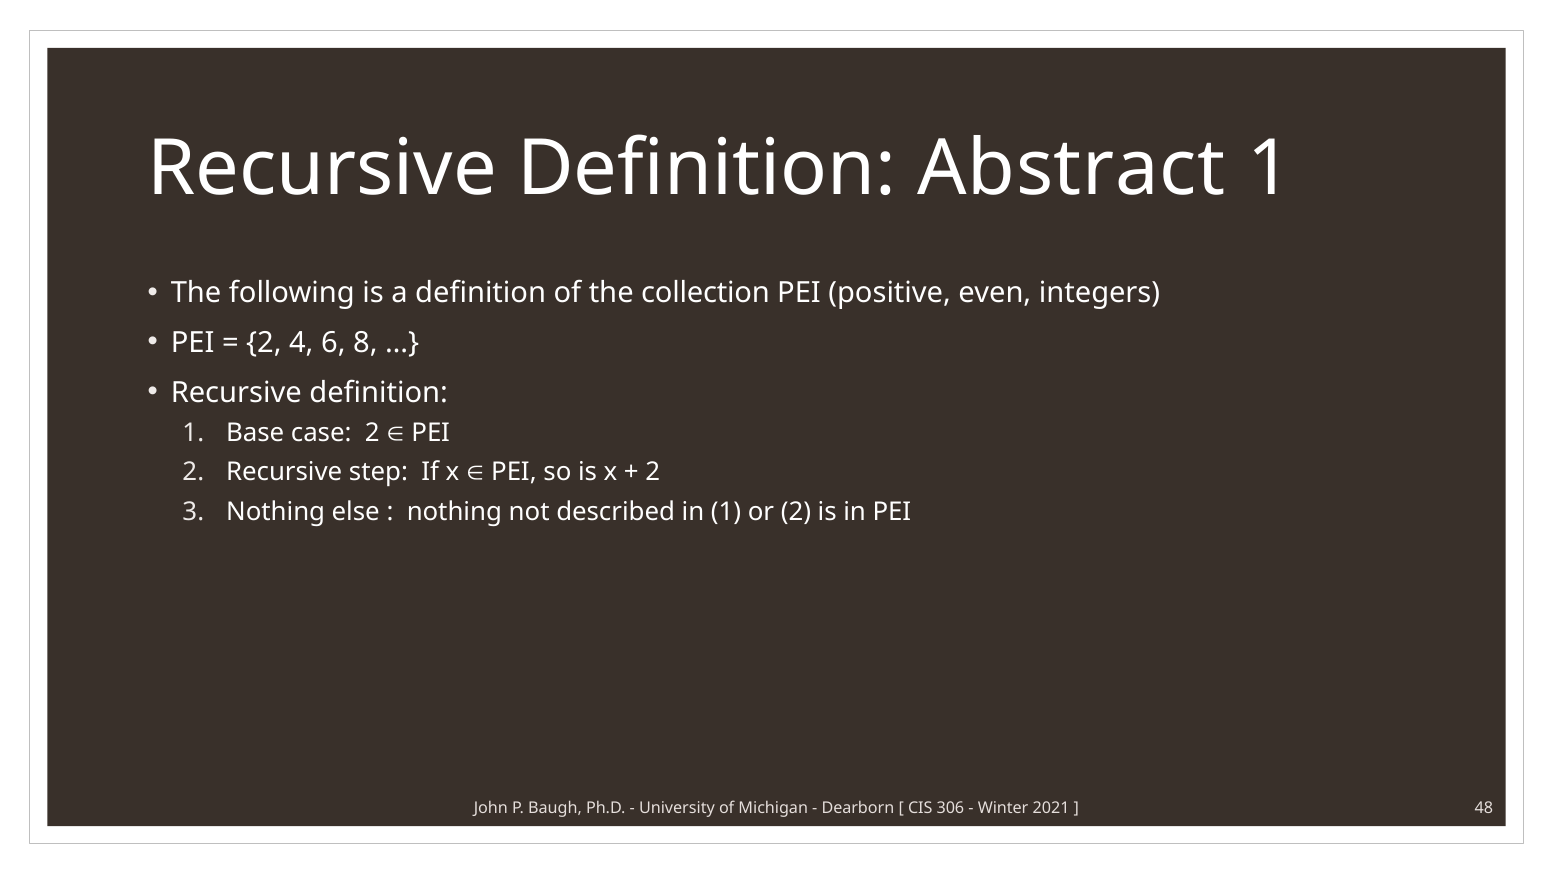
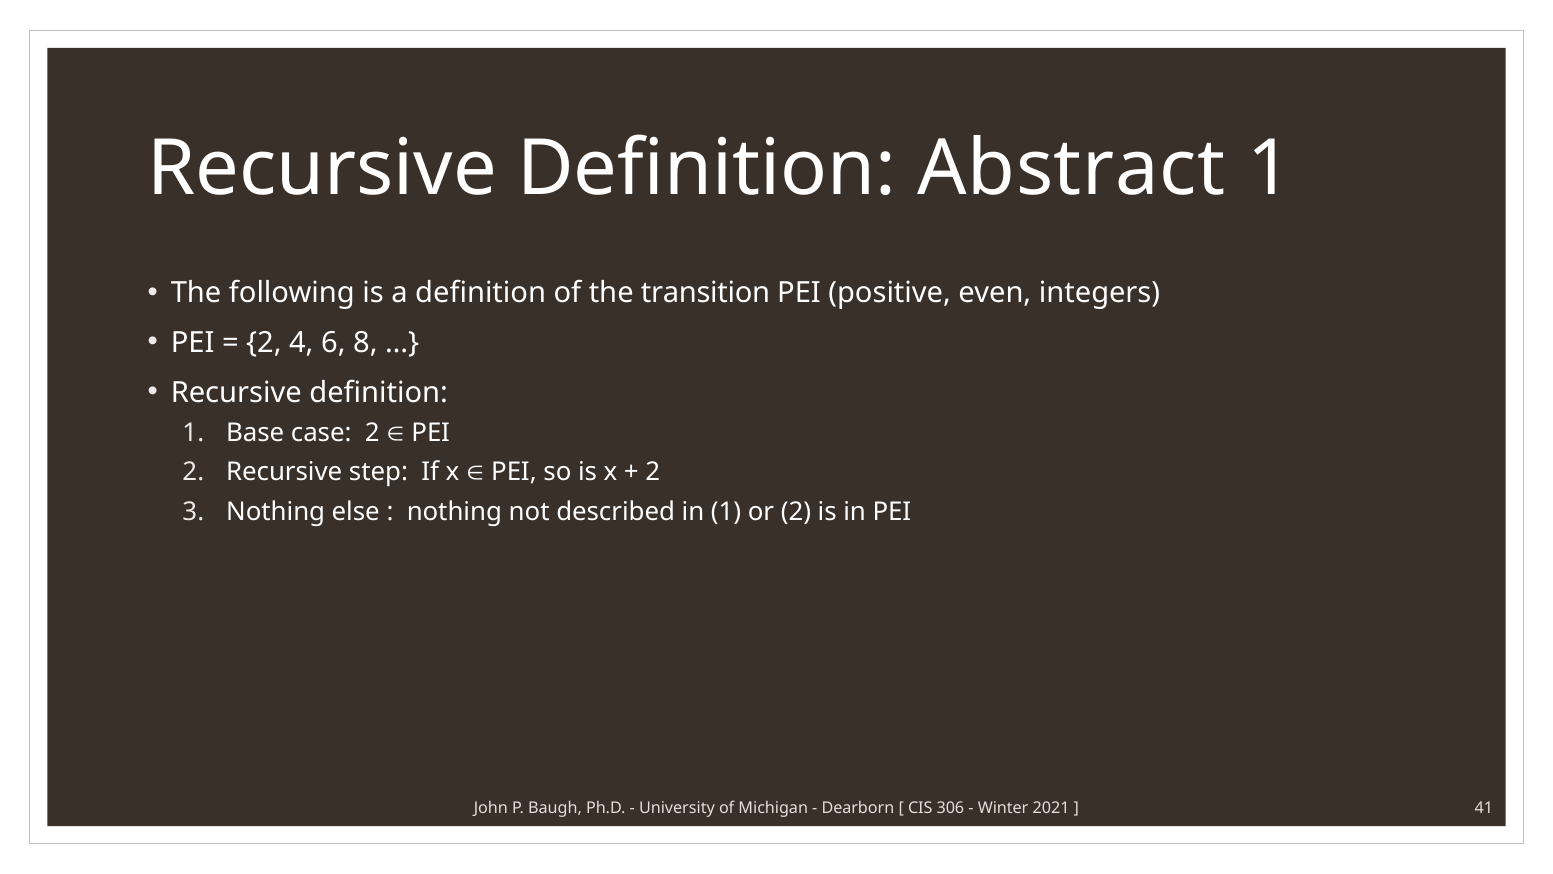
collection: collection -> transition (705, 293)
48: 48 -> 41 (1484, 807)
